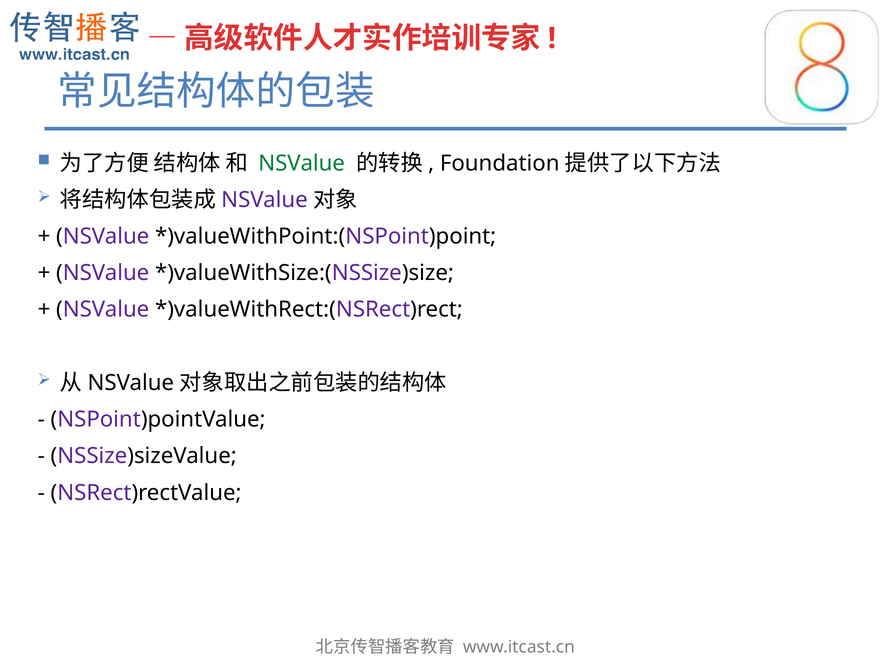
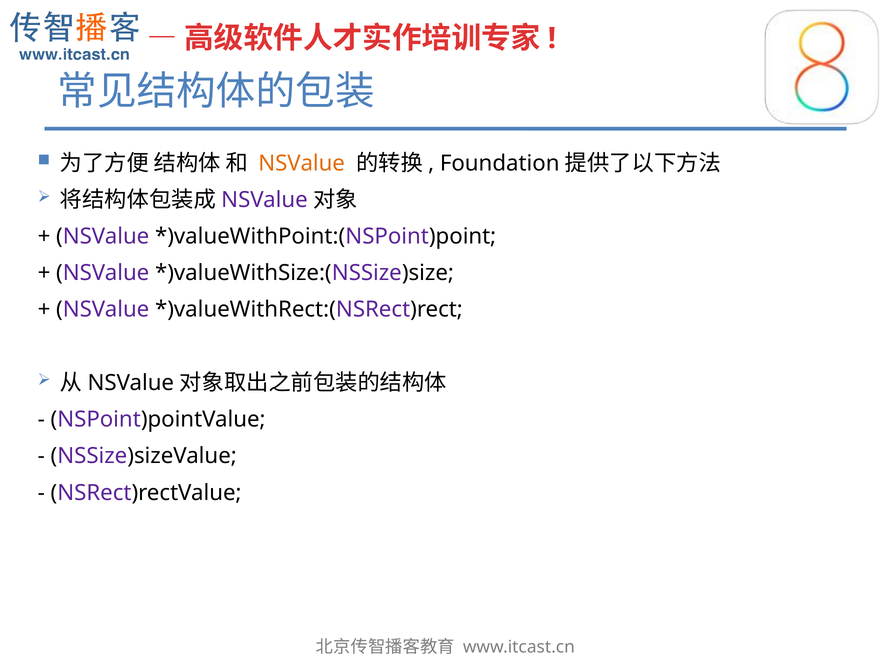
NSValue colour: green -> orange (302, 163)
